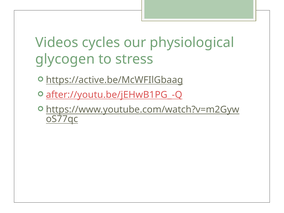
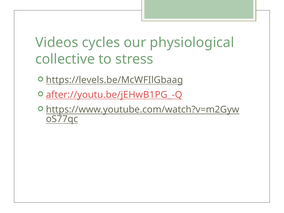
glycogen: glycogen -> collective (65, 59)
https://active.be/McWFIlGbaag: https://active.be/McWFIlGbaag -> https://levels.be/McWFIlGbaag (114, 80)
